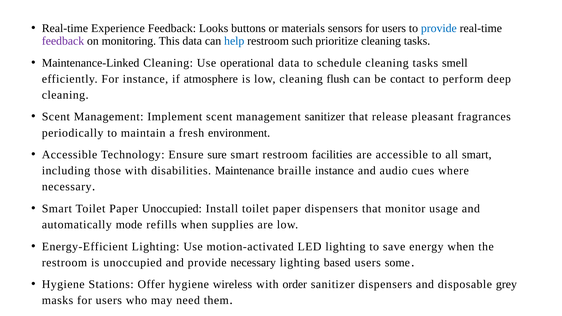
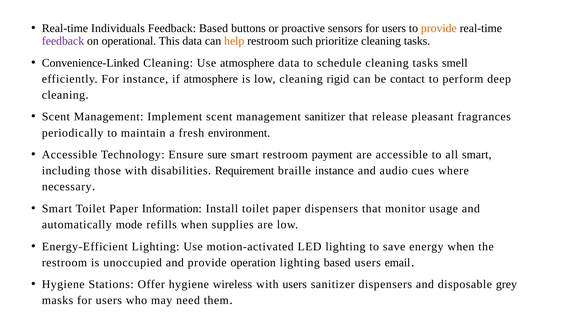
Experience: Experience -> Individuals (118, 28)
Feedback Looks: Looks -> Based (214, 28)
materials: materials -> proactive (303, 28)
provide colour: blue -> orange (439, 28)
monitoring: monitoring -> operational (129, 41)
help colour: blue -> orange (234, 41)
Maintenance-Linked: Maintenance-Linked -> Convenience-Linked (91, 63)
Use operational: operational -> atmosphere (247, 63)
flush: flush -> rigid (338, 79)
facilities: facilities -> payment (332, 155)
Maintenance: Maintenance -> Requirement (245, 171)
Paper Unoccupied: Unoccupied -> Information (172, 209)
provide necessary: necessary -> operation (253, 263)
some: some -> email (398, 263)
with order: order -> users (295, 285)
